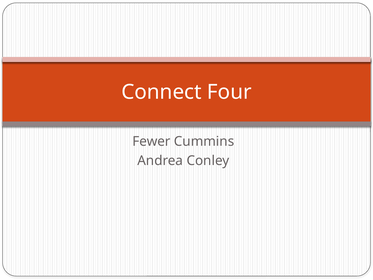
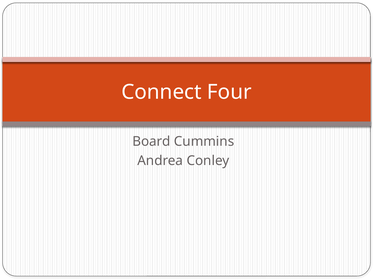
Fewer: Fewer -> Board (151, 141)
